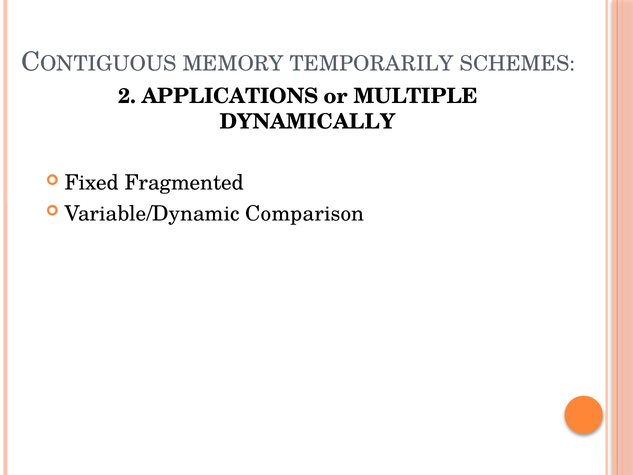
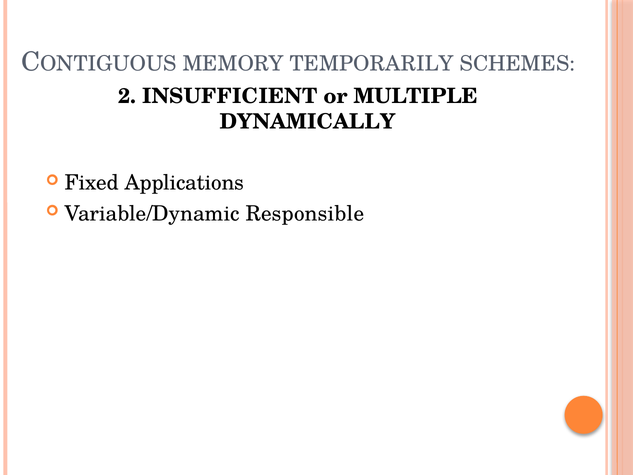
APPLICATIONS: APPLICATIONS -> INSUFFICIENT (230, 96)
Fragmented: Fragmented -> Applications (184, 183)
Comparison: Comparison -> Responsible (305, 214)
